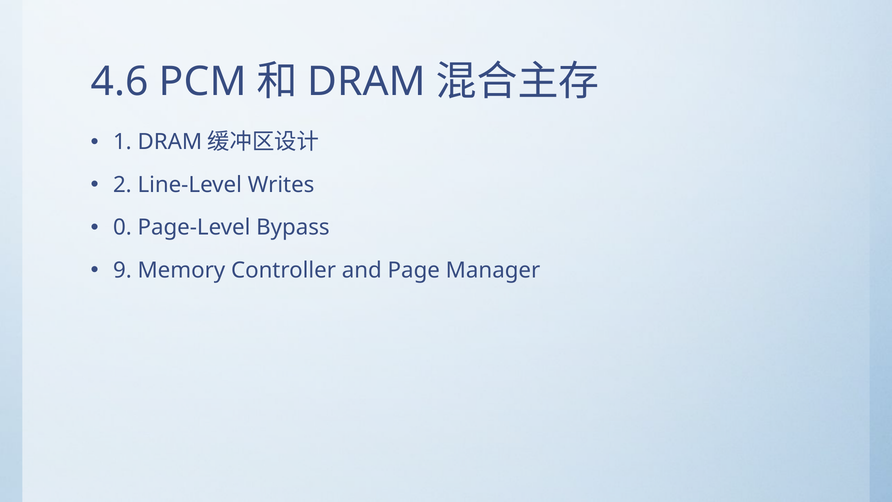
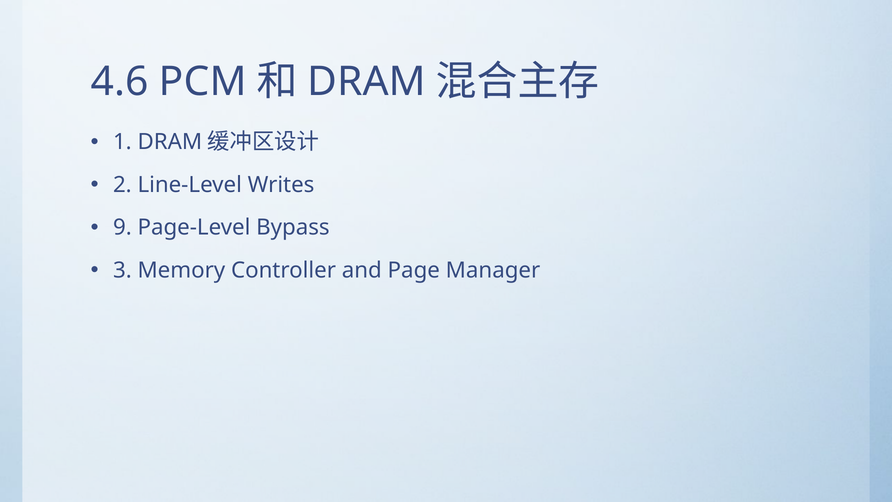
0: 0 -> 9 (122, 227)
9: 9 -> 3 (122, 270)
